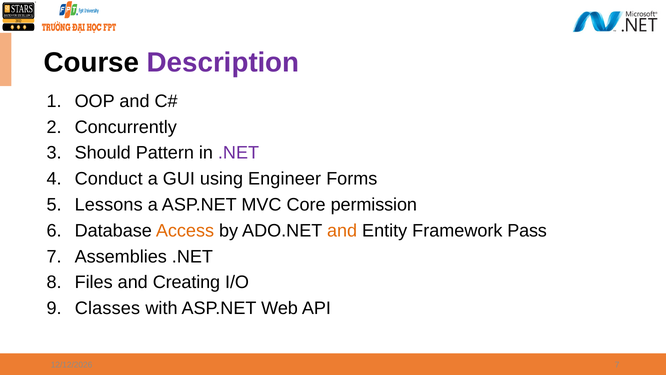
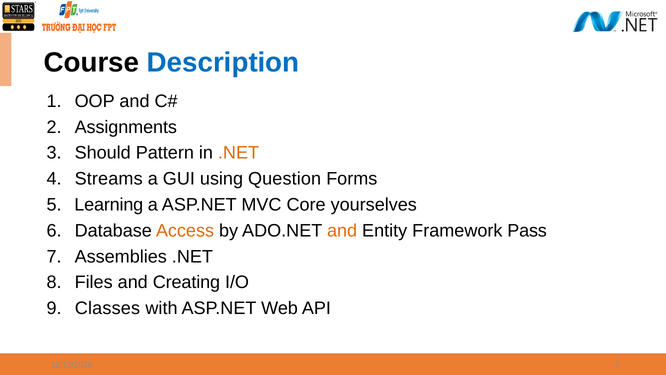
Description colour: purple -> blue (223, 62)
Concurrently: Concurrently -> Assignments (126, 127)
.NET colour: purple -> orange (239, 153)
Conduct: Conduct -> Streams (109, 179)
Engineer: Engineer -> Question (285, 179)
Lessons: Lessons -> Learning (109, 205)
permission: permission -> yourselves (374, 205)
